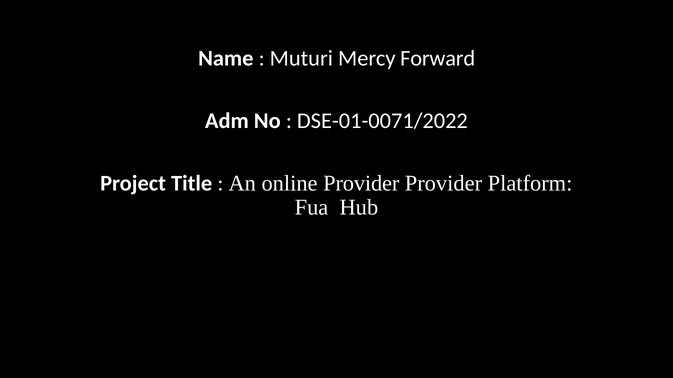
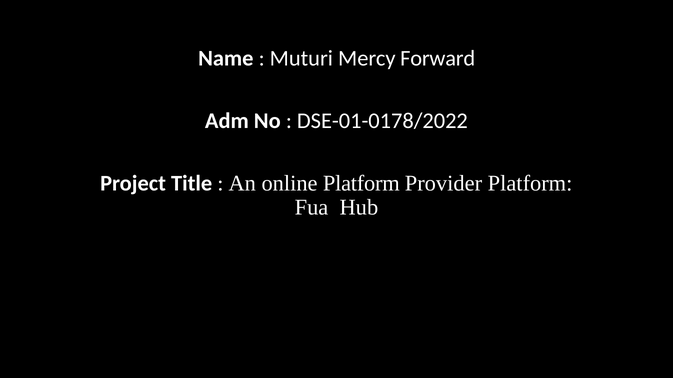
DSE-01-0071/2022: DSE-01-0071/2022 -> DSE-01-0178/2022 (382, 121)
online Provider: Provider -> Platform (361, 184)
